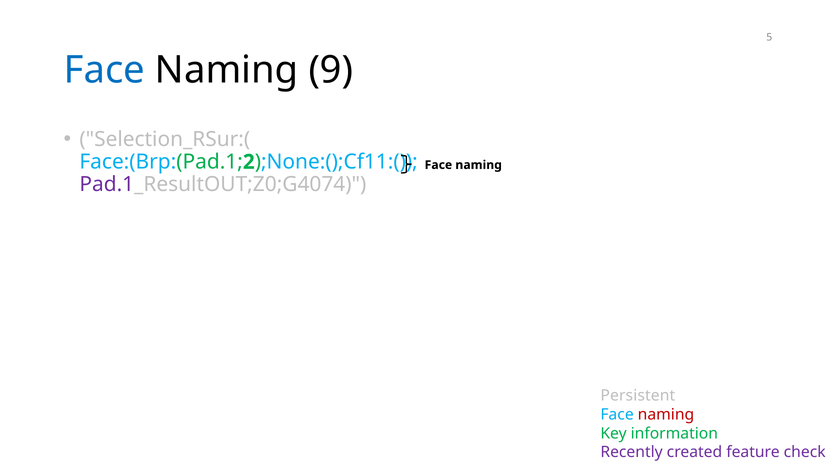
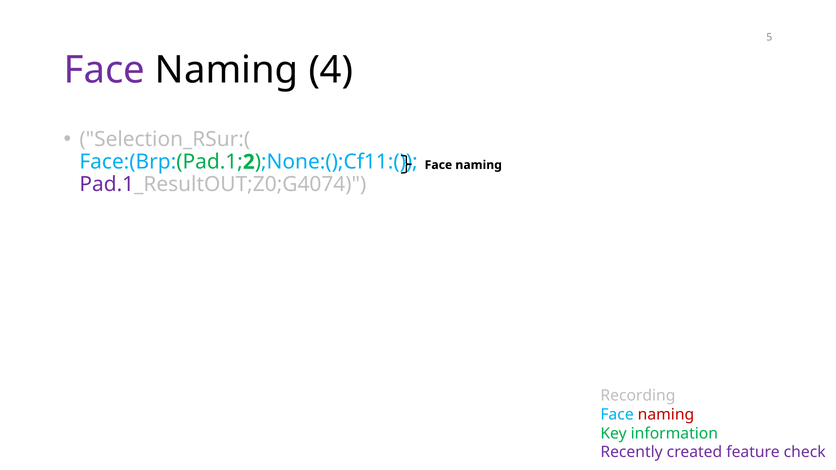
Face colour: blue -> purple (104, 70)
9: 9 -> 4 (331, 70)
Persistent: Persistent -> Recording (638, 396)
